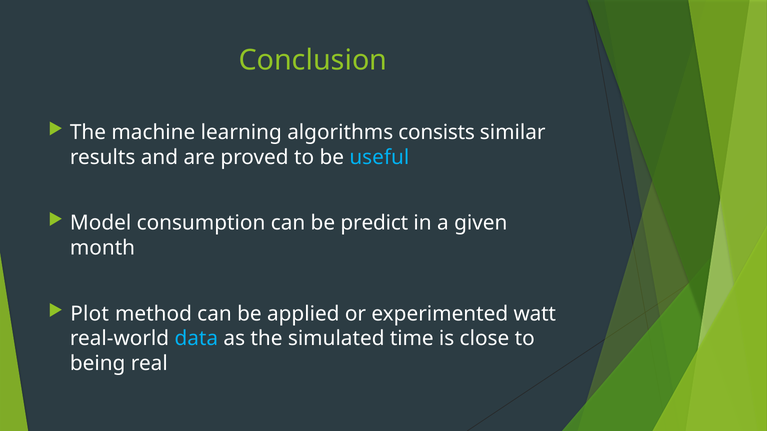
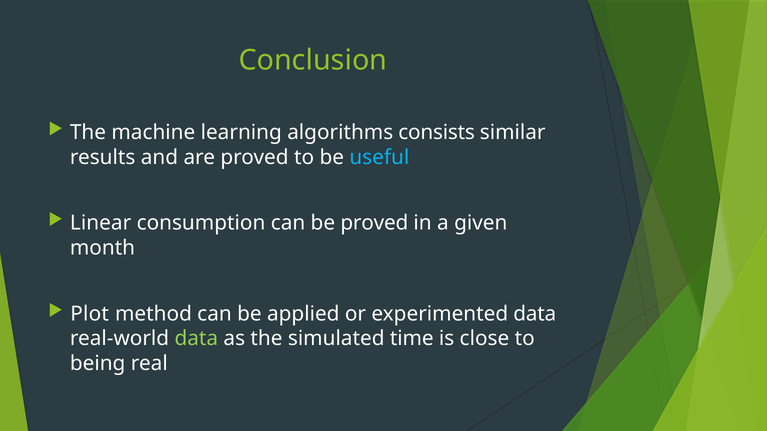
Model: Model -> Linear (101, 223)
be predict: predict -> proved (374, 223)
experimented watt: watt -> data (535, 314)
data colour: light blue -> light green (196, 339)
